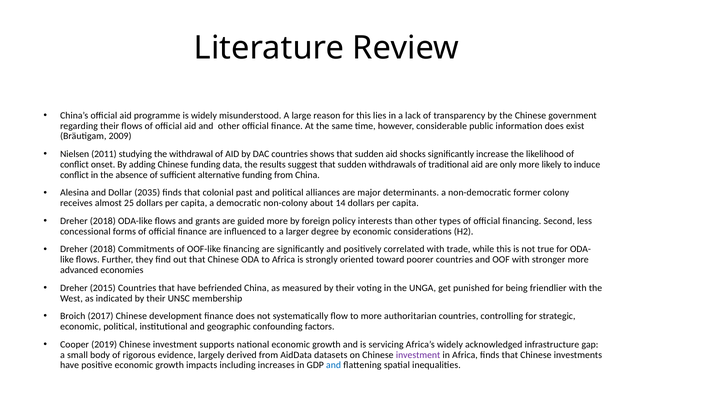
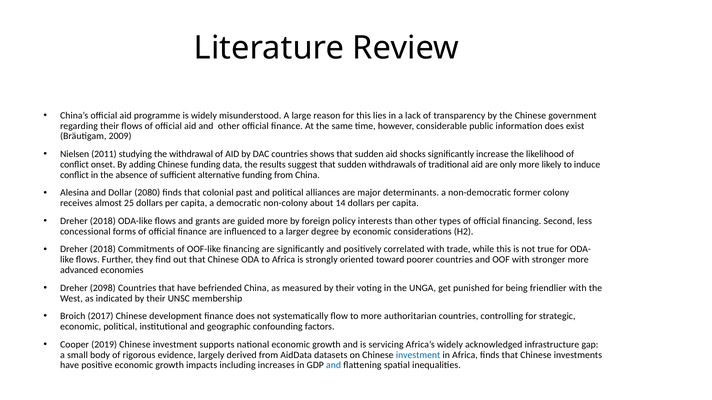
2035: 2035 -> 2080 (147, 193)
2015: 2015 -> 2098 (103, 288)
investment colour: purple -> blue (418, 355)
